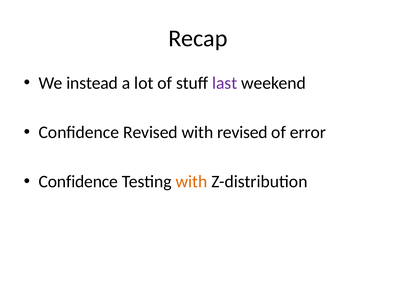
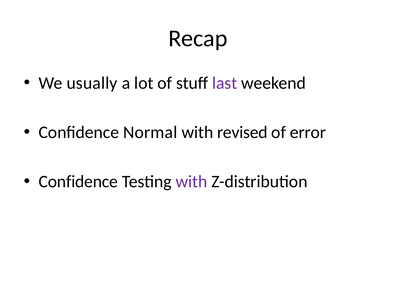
instead: instead -> usually (92, 83)
Confidence Revised: Revised -> Normal (150, 132)
with colour: orange -> purple (191, 182)
